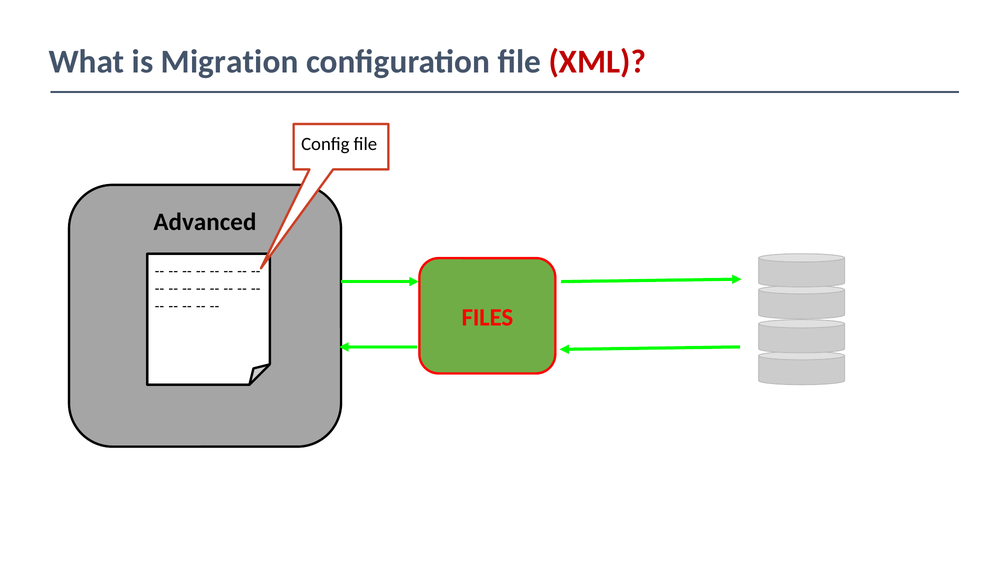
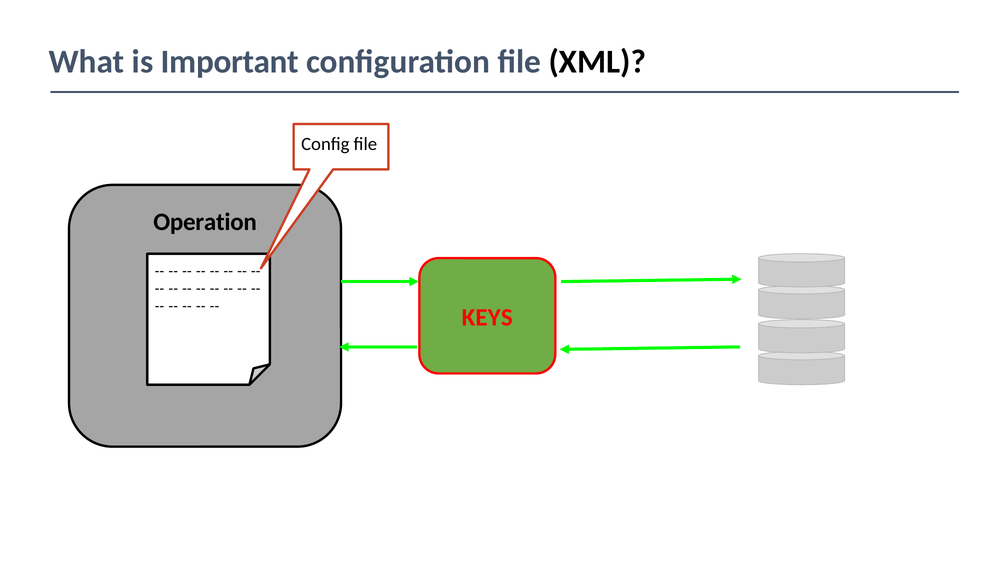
Migration: Migration -> Important (230, 62)
XML colour: red -> black (597, 62)
Advanced: Advanced -> Operation (205, 222)
FILES: FILES -> KEYS (487, 317)
